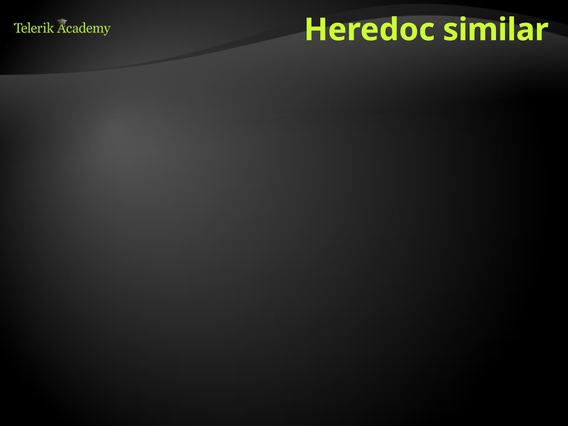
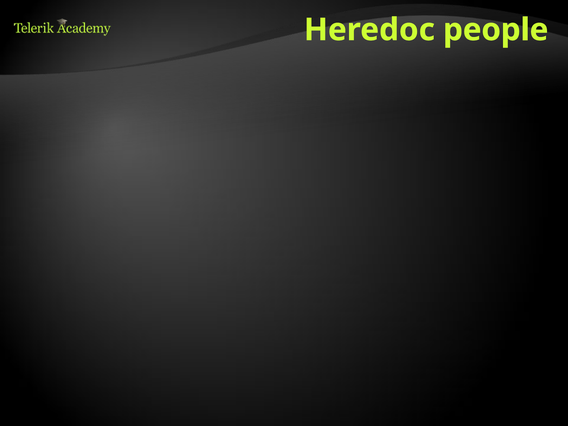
Heredoc similar: similar -> people (496, 30)
